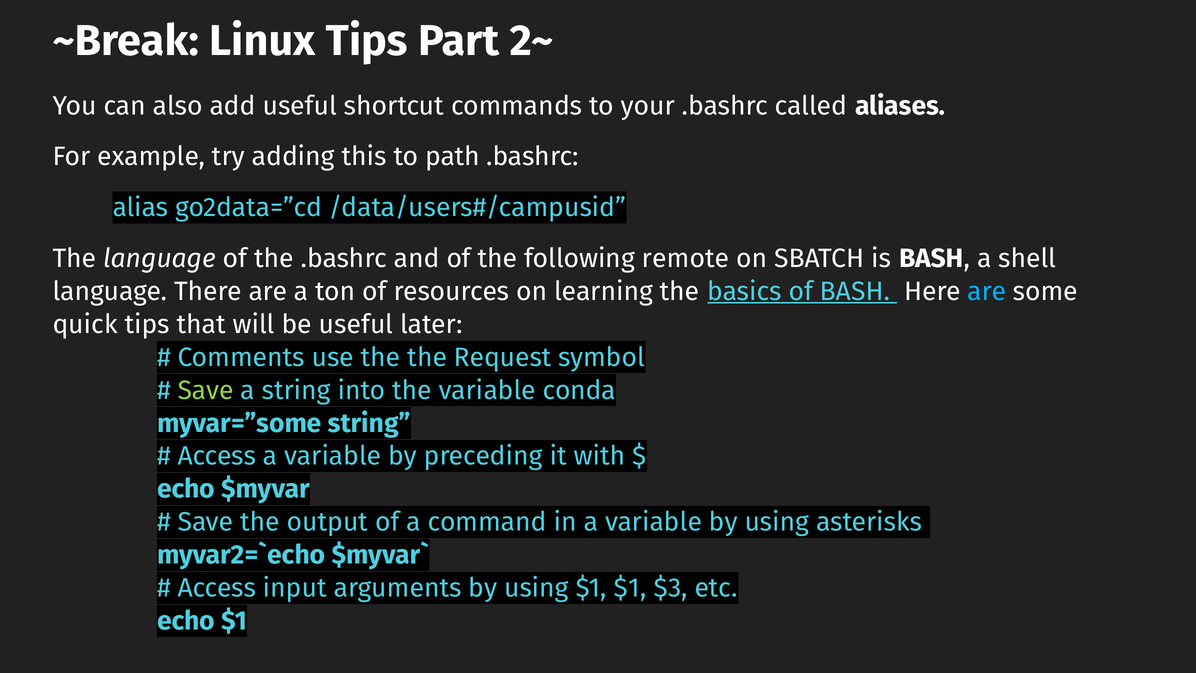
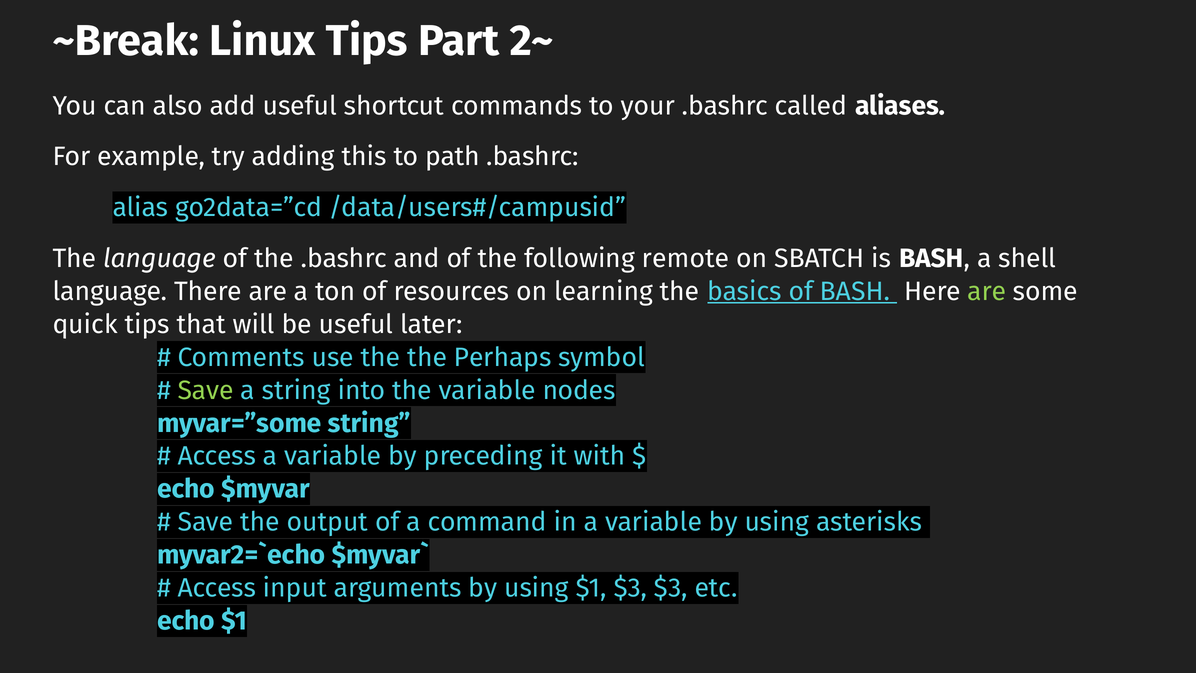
are colour: light blue -> light green (987, 291)
Request: Request -> Perhaps (503, 357)
conda: conda -> nodes (579, 390)
$1 $1: $1 -> $3 (630, 588)
